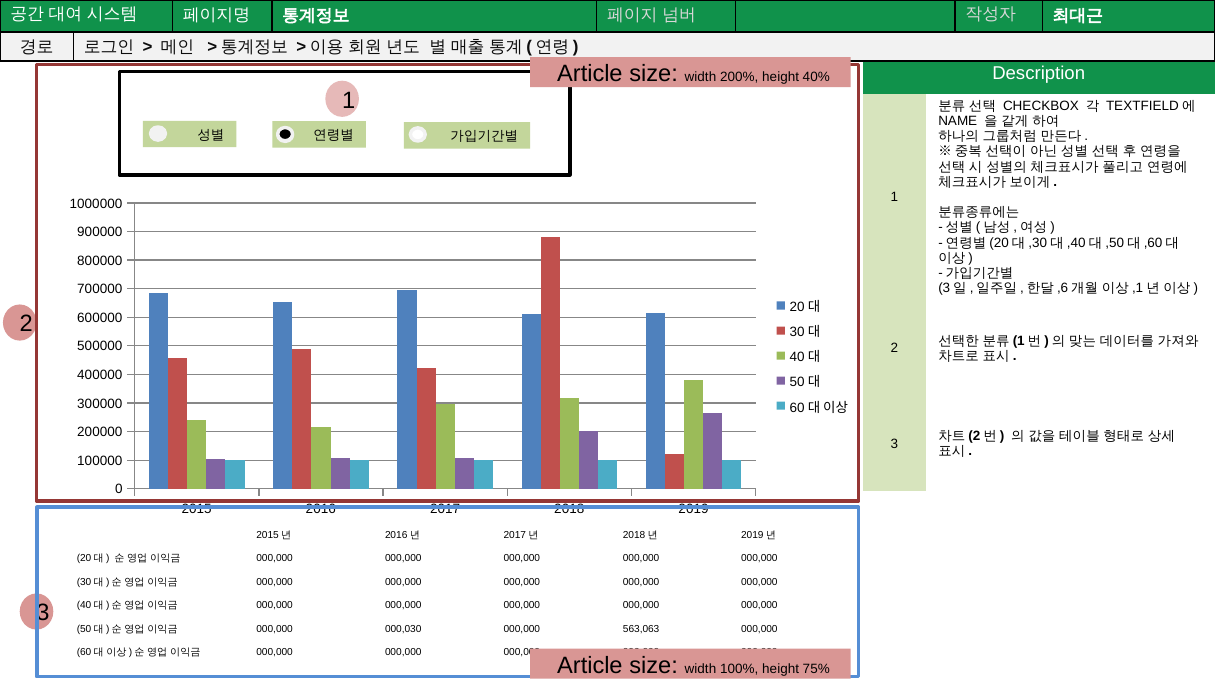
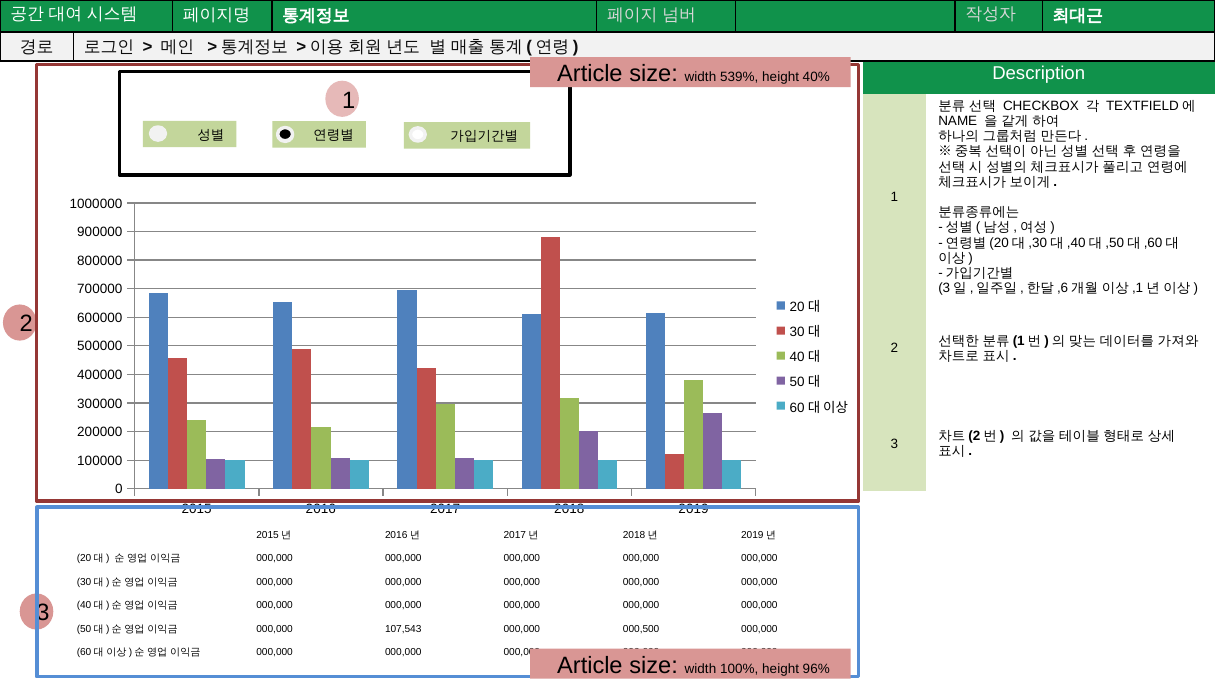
200%: 200% -> 539% (739, 77)
000,030: 000,030 -> 107,543 (403, 629)
563,063: 563,063 -> 000,500 (641, 629)
75%: 75% -> 96% (816, 669)
